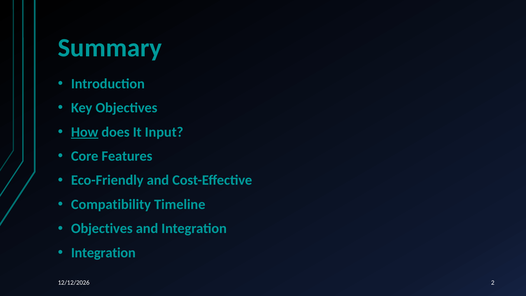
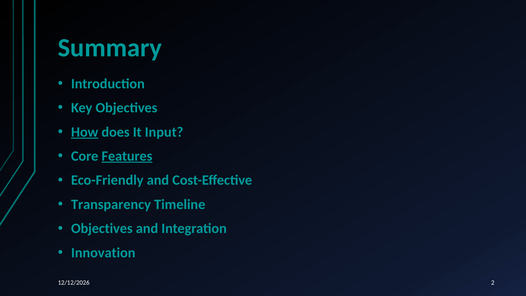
Features underline: none -> present (127, 156)
Compatibility: Compatibility -> Transparency (111, 204)
Integration: Integration -> Innovation (103, 253)
